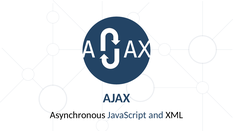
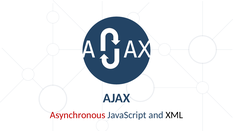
Asynchronous colour: black -> red (78, 115)
